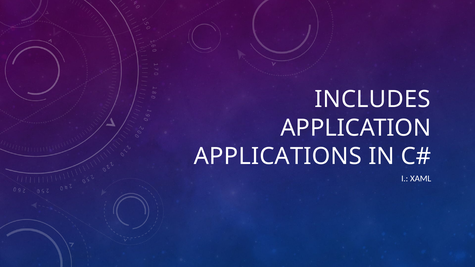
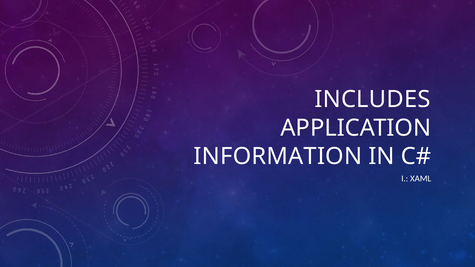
APPLICATIONS: APPLICATIONS -> INFORMATION (278, 156)
